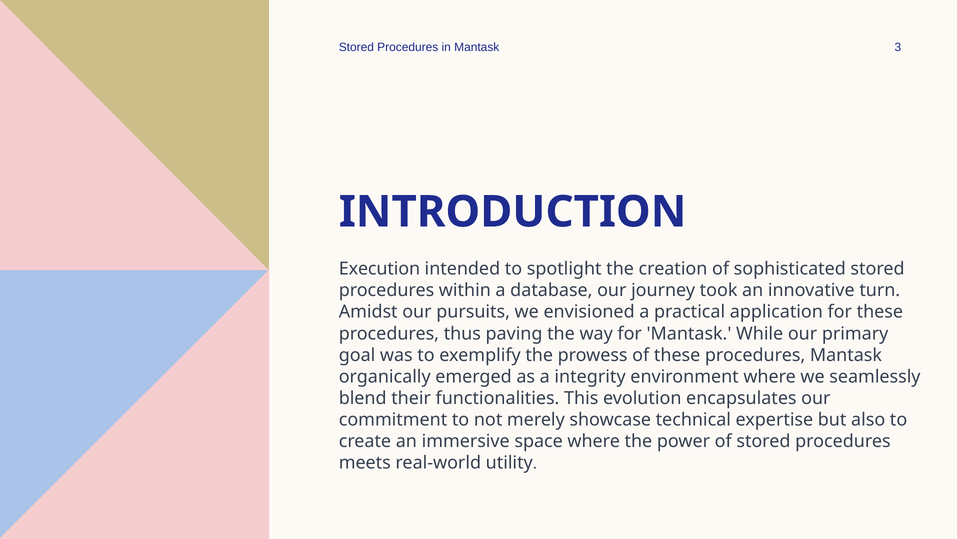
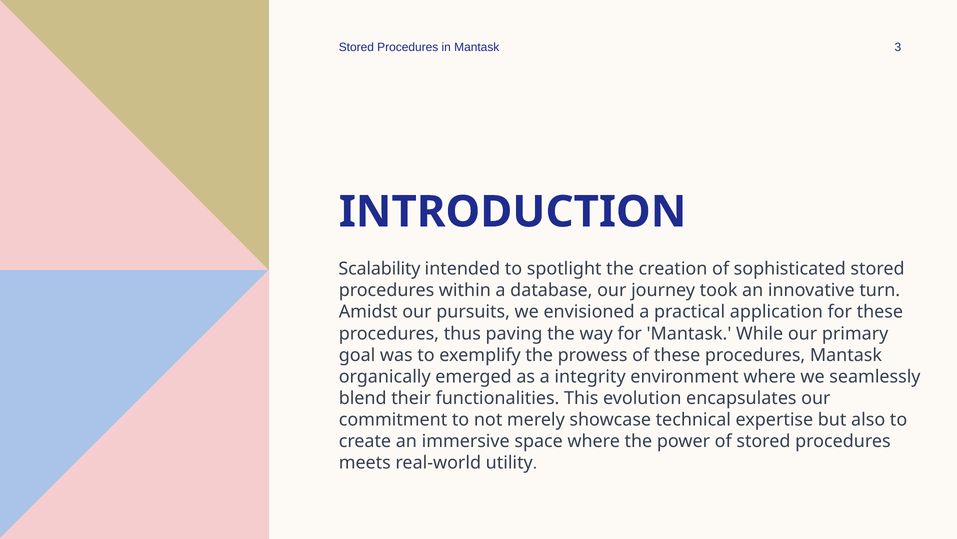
Execution: Execution -> Scalability (379, 269)
